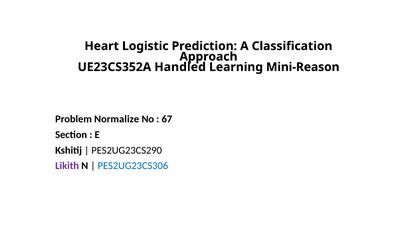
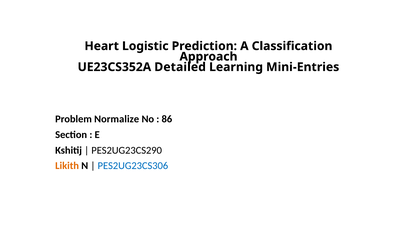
Handled: Handled -> Detailed (180, 67)
Mini-Reason: Mini-Reason -> Mini-Entries (303, 67)
67: 67 -> 86 (167, 119)
Likith colour: purple -> orange (67, 166)
